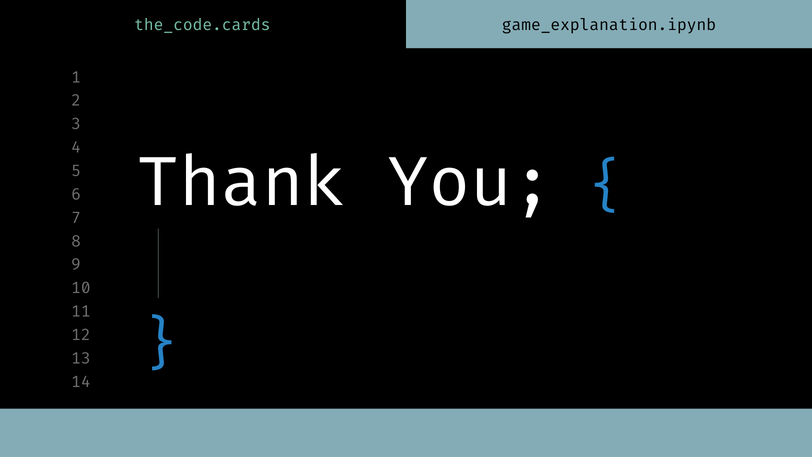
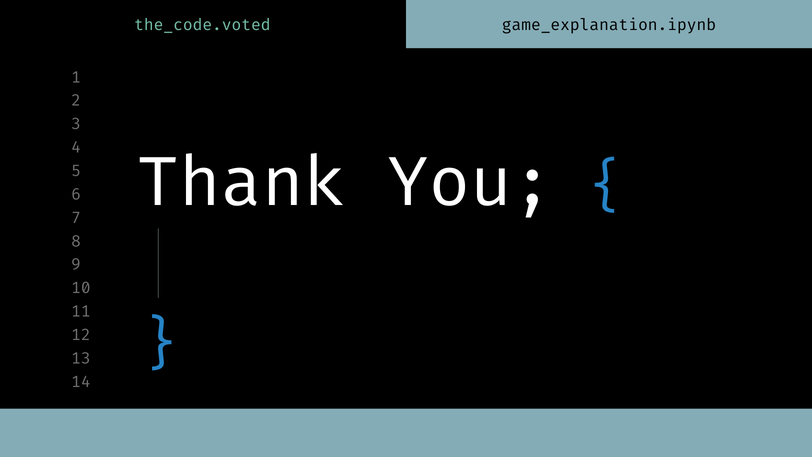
the_code.cards: the_code.cards -> the_code.voted (202, 25)
